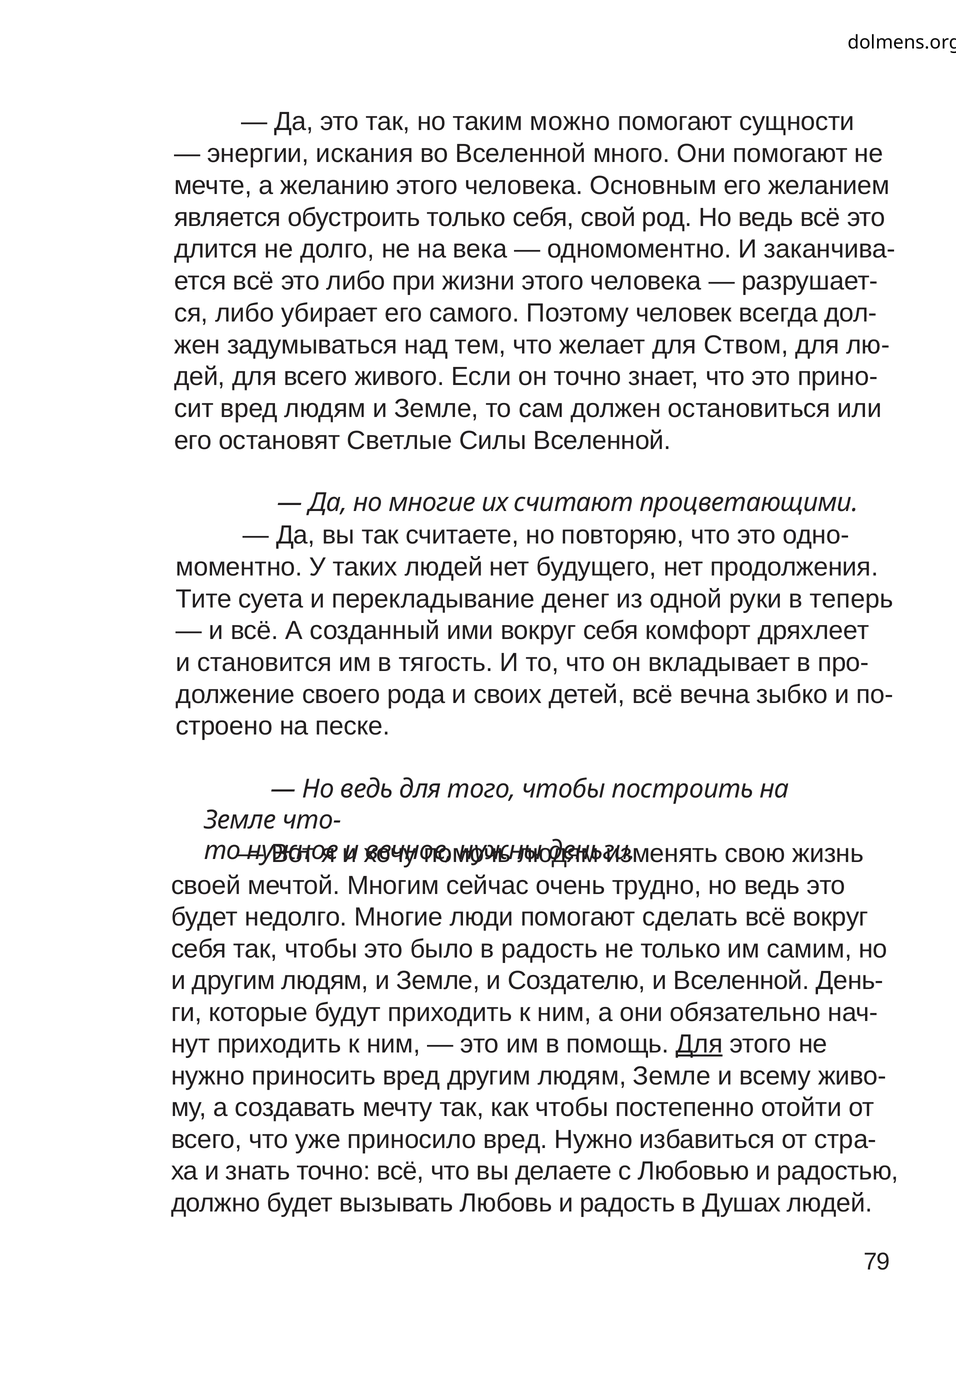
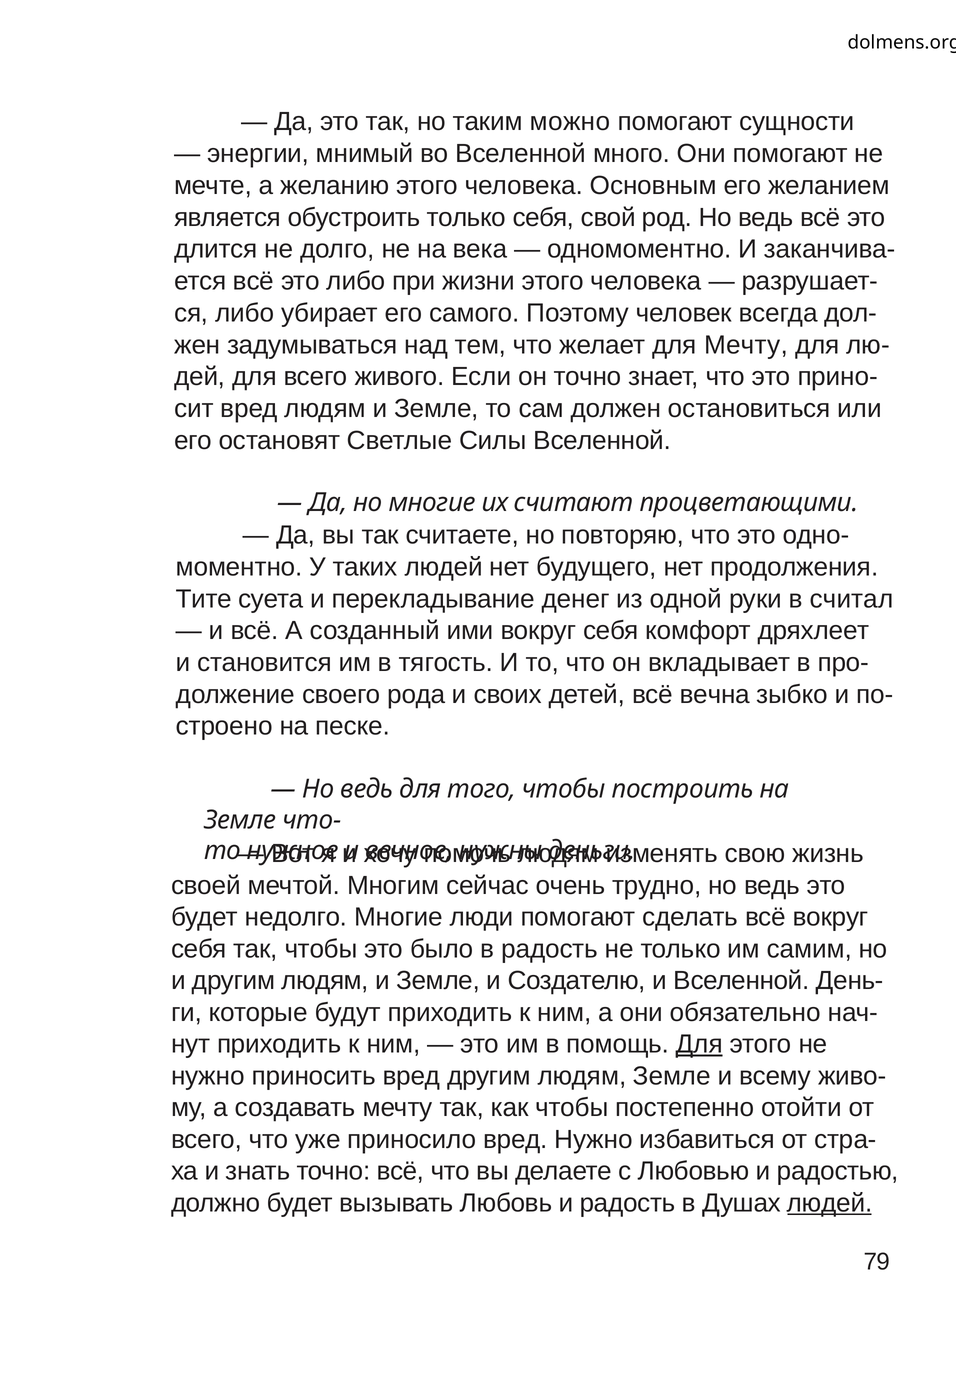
искания: искания -> мнимый (365, 154)
для Ством: Ством -> Мечту (746, 345)
теперь: теперь -> считал (852, 598)
людей underline: none -> present (830, 1202)
